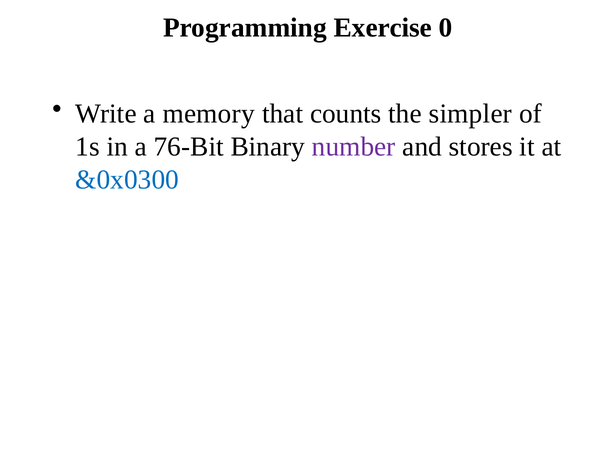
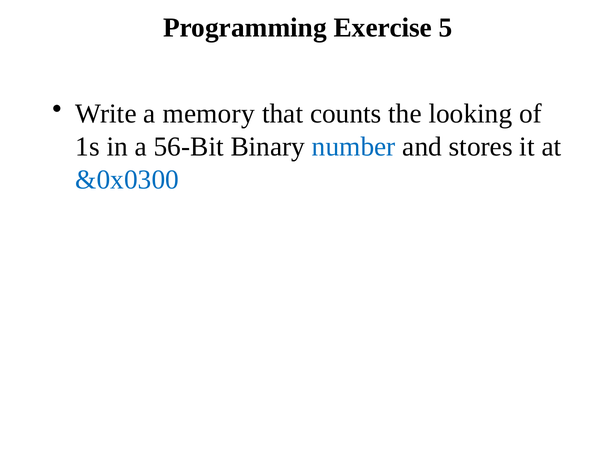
0: 0 -> 5 (446, 28)
simpler: simpler -> looking (470, 114)
76-Bit: 76-Bit -> 56-Bit (189, 147)
number colour: purple -> blue (354, 147)
